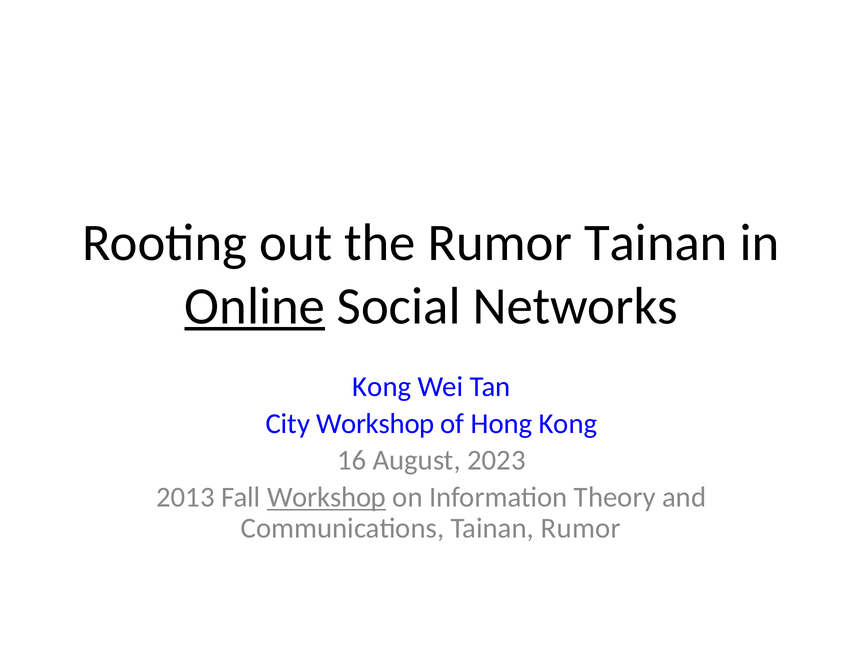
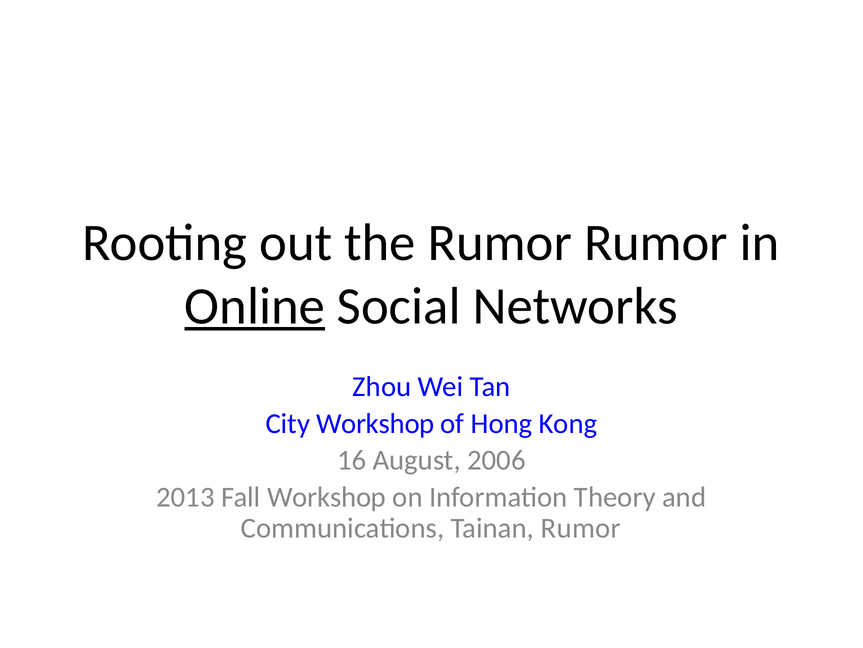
Rumor Tainan: Tainan -> Rumor (656, 242)
Kong: Kong -> Zhou (382, 386)
2023: 2023 -> 2006 (496, 460)
Workshop underline: present -> none (327, 497)
